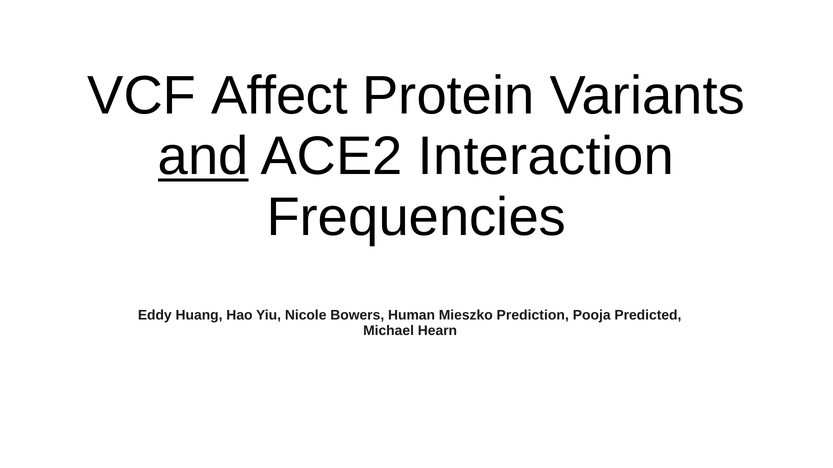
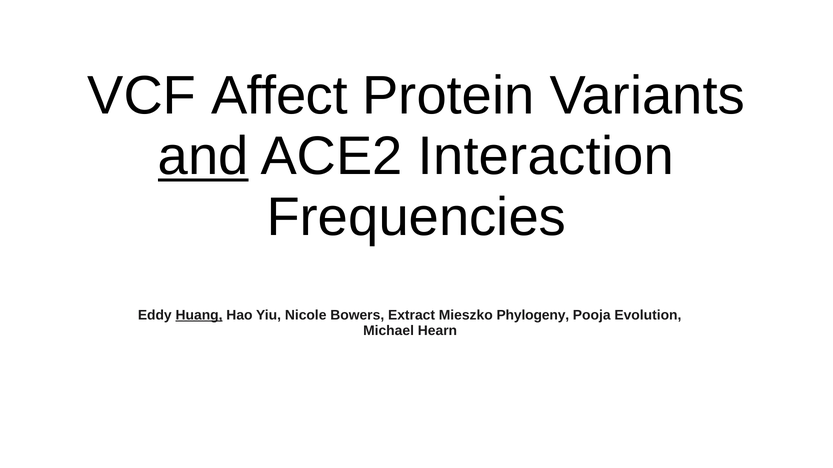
Huang underline: none -> present (199, 316)
Human: Human -> Extract (412, 316)
Prediction: Prediction -> Phylogeny (533, 316)
Predicted: Predicted -> Evolution (648, 316)
